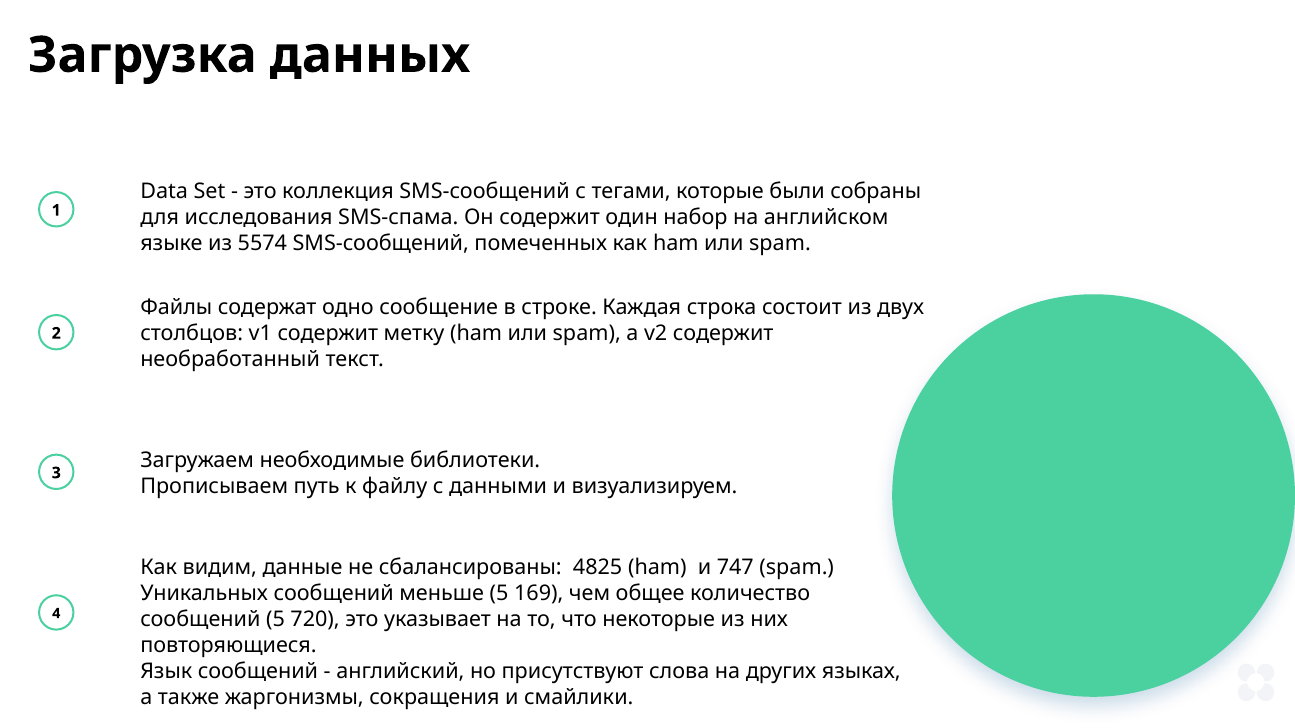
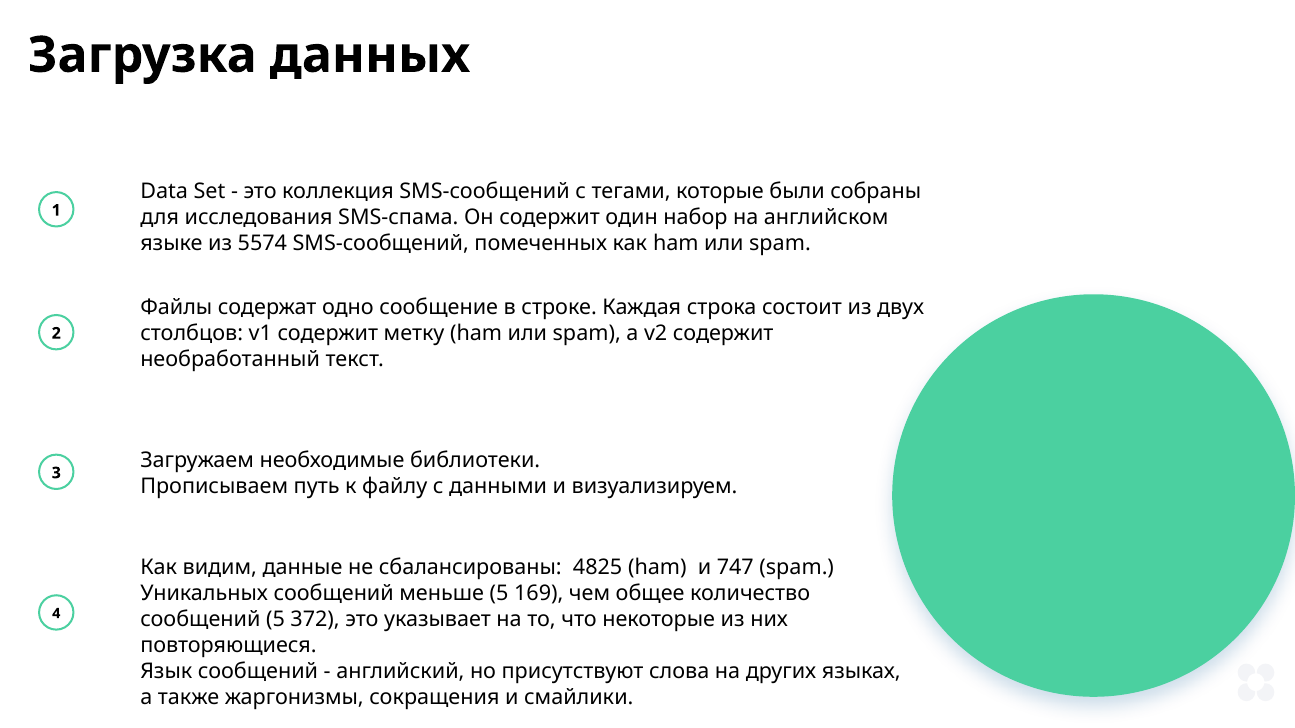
720: 720 -> 372 (315, 620)
